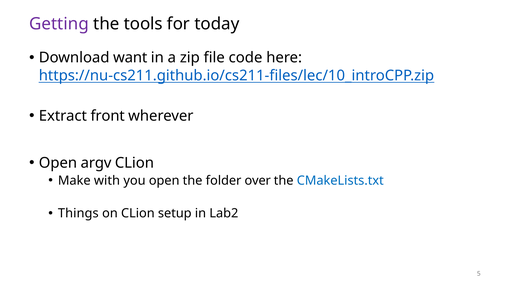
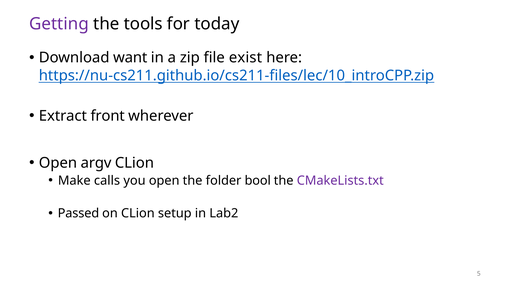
code: code -> exist (245, 58)
with: with -> calls (107, 180)
over: over -> bool (258, 180)
CMakeLists.txt colour: blue -> purple (340, 180)
Things: Things -> Passed (78, 213)
